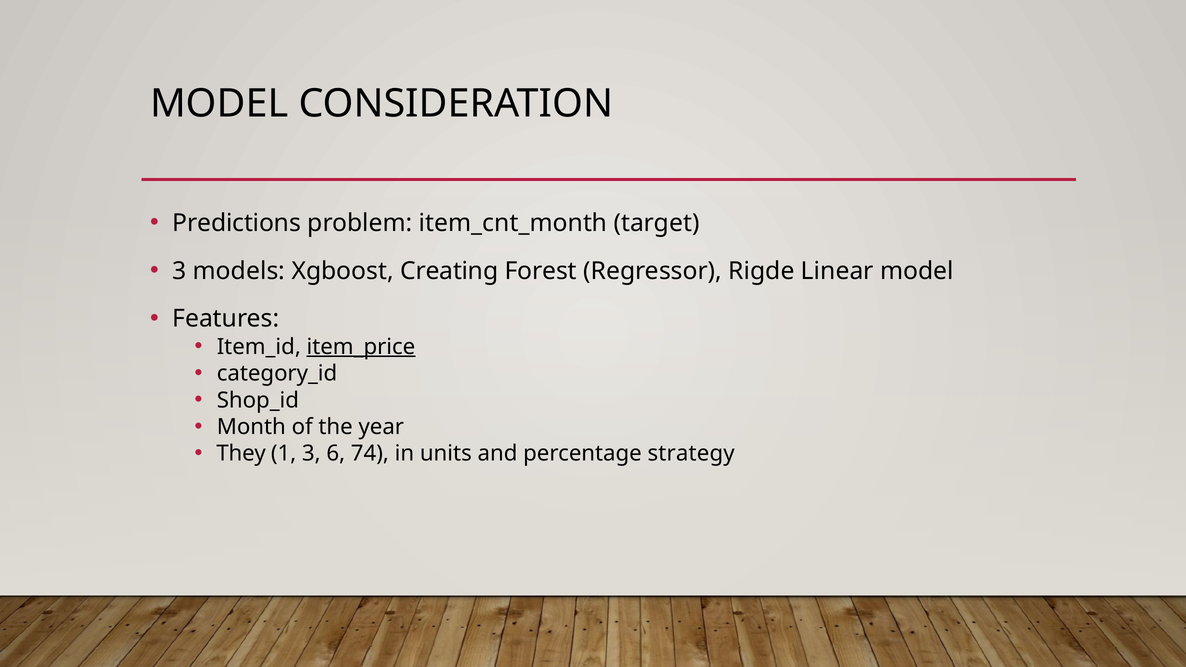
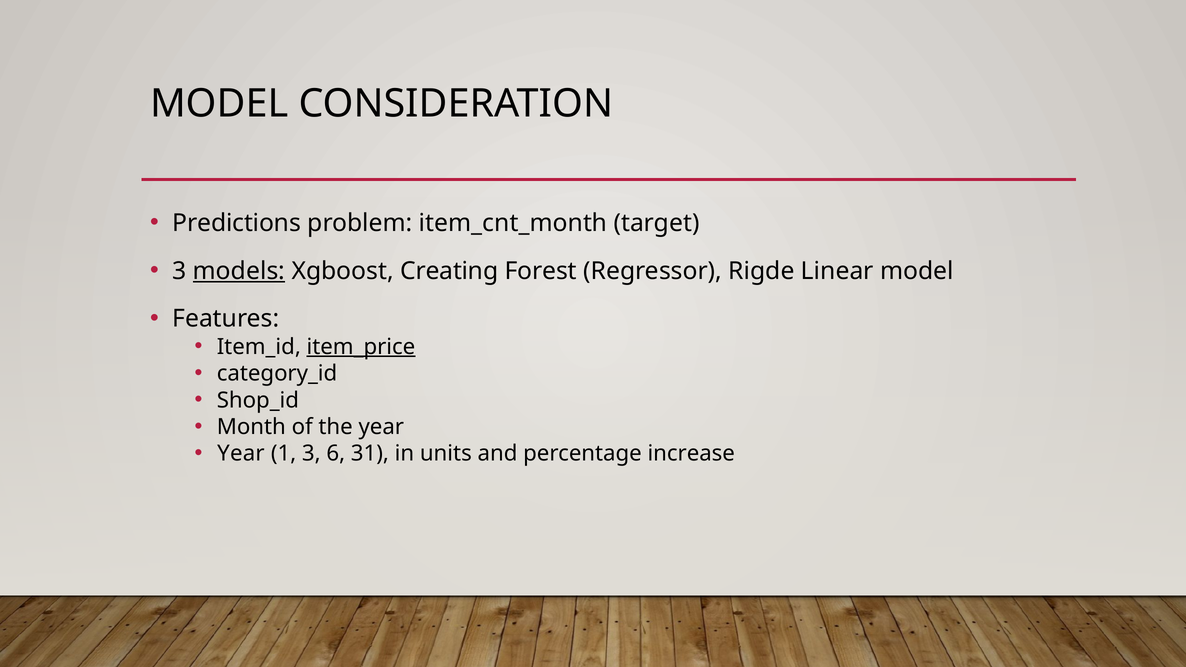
models underline: none -> present (239, 271)
They: They -> Year (241, 454)
74: 74 -> 31 (370, 454)
strategy: strategy -> increase (691, 454)
